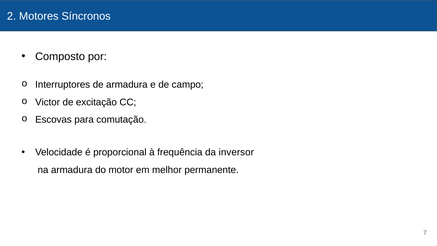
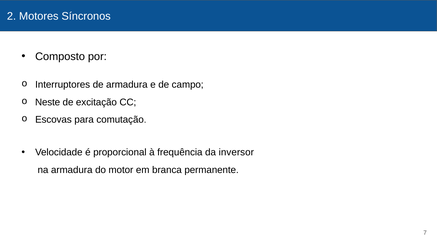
Victor: Victor -> Neste (48, 102)
melhor: melhor -> branca (167, 170)
